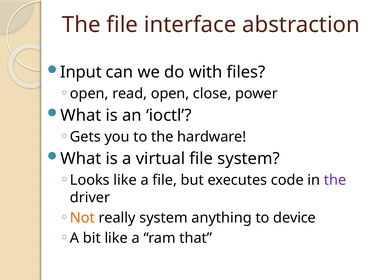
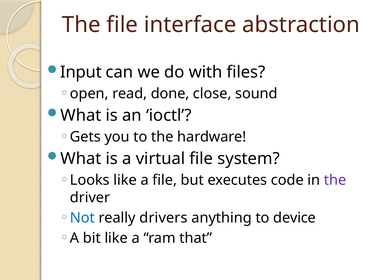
read open: open -> done (170, 93)
power: power -> sound (256, 93)
Not colour: orange -> blue (82, 218)
really system: system -> drivers (163, 218)
